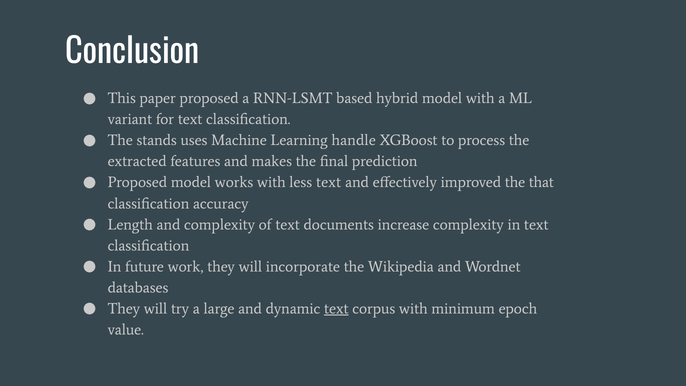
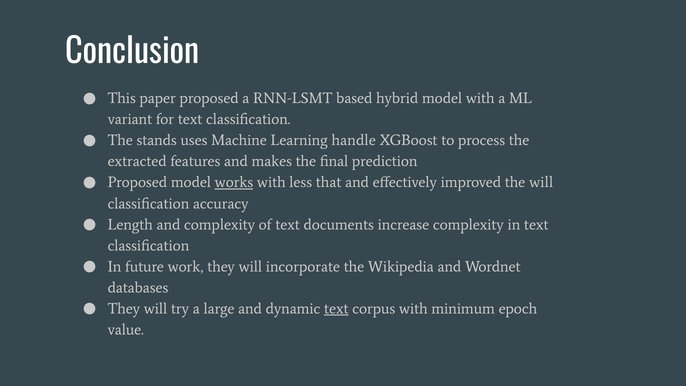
works underline: none -> present (234, 182)
less text: text -> that (329, 182)
the that: that -> will (541, 182)
